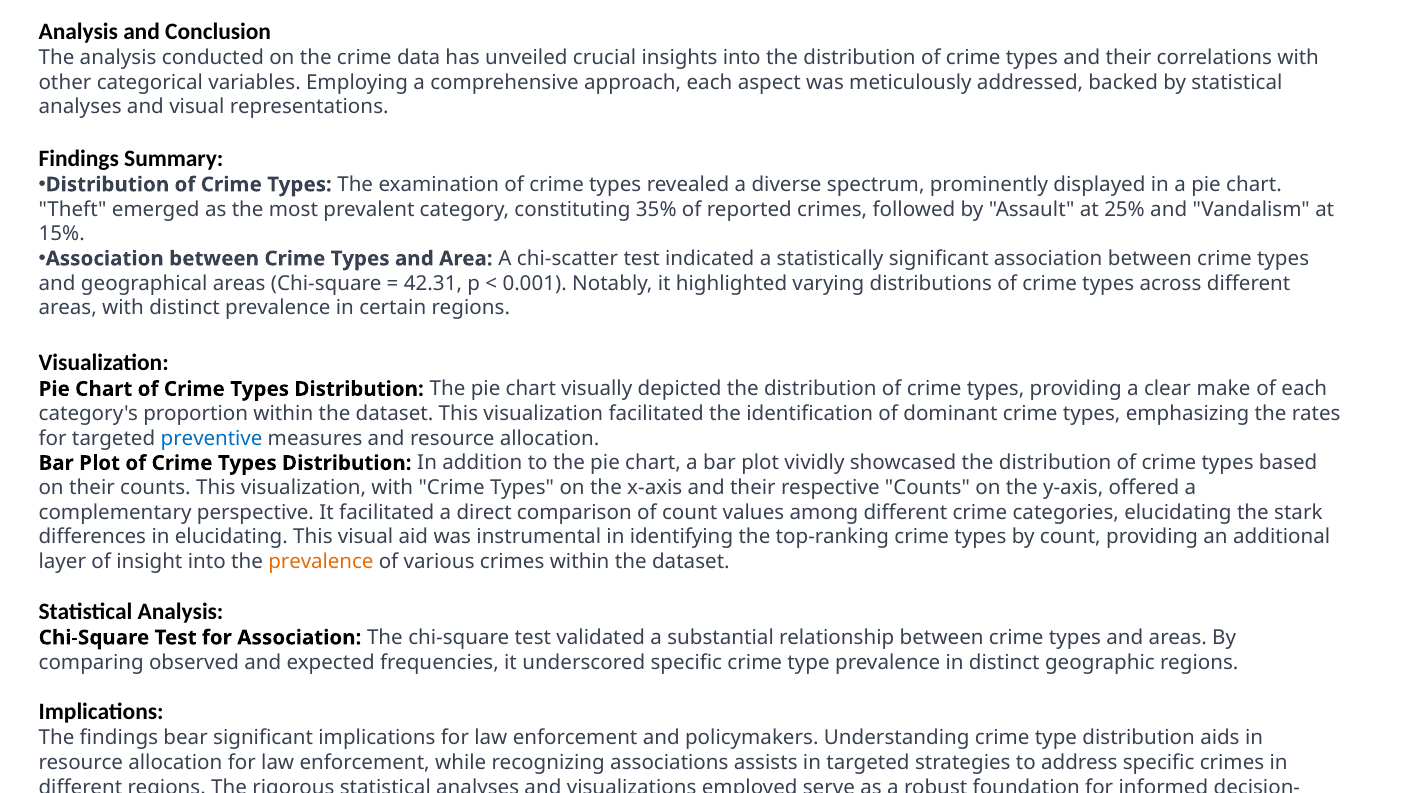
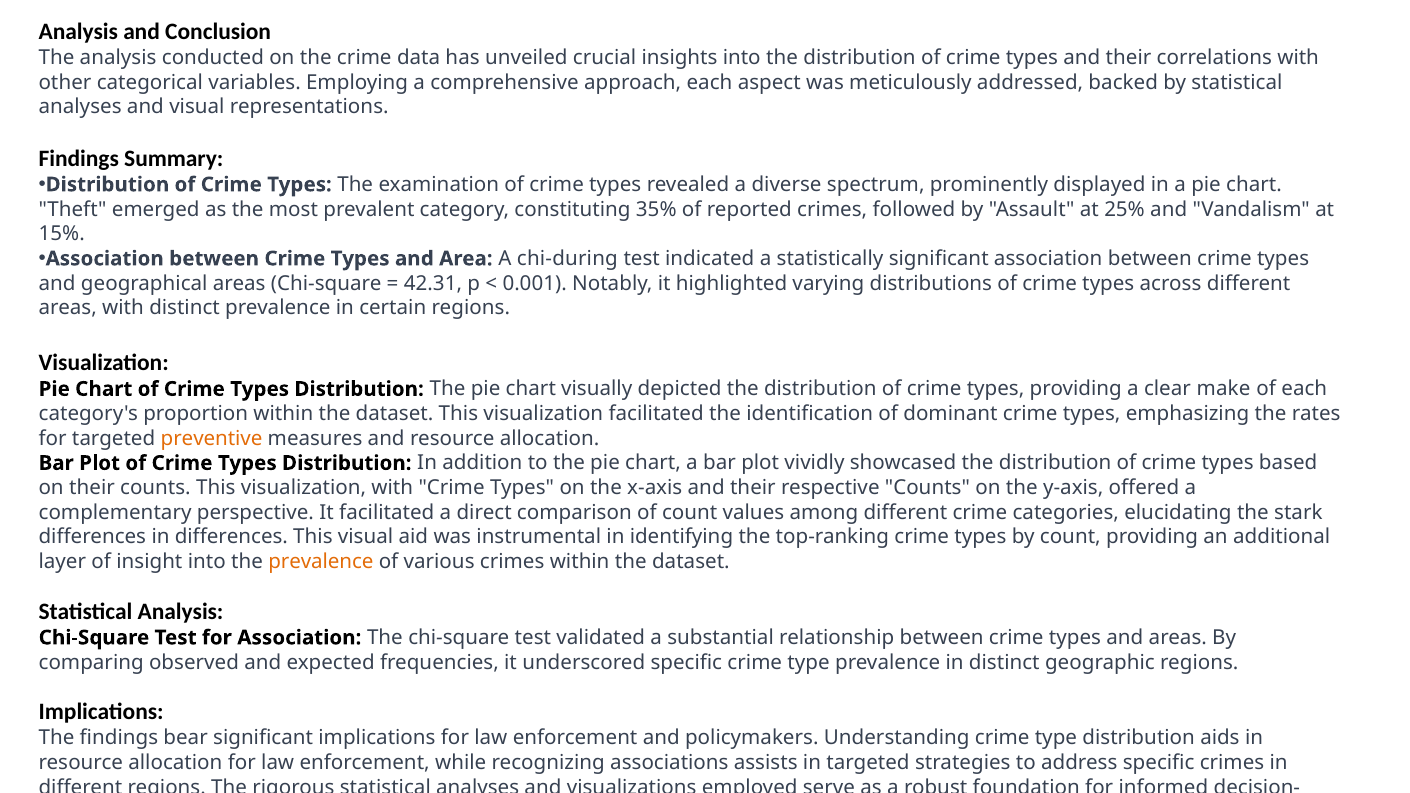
chi-scatter: chi-scatter -> chi-during (567, 259)
preventive colour: blue -> orange (212, 438)
in elucidating: elucidating -> differences (231, 537)
